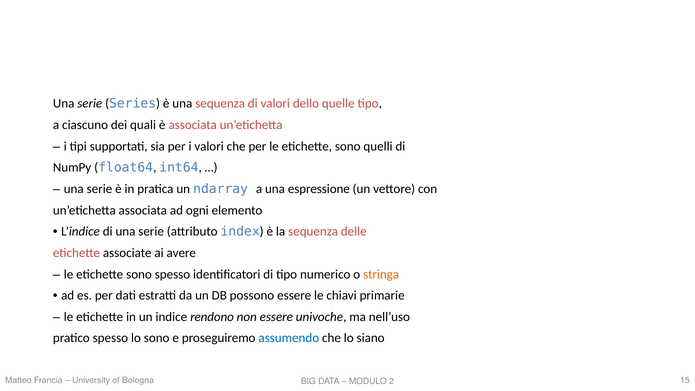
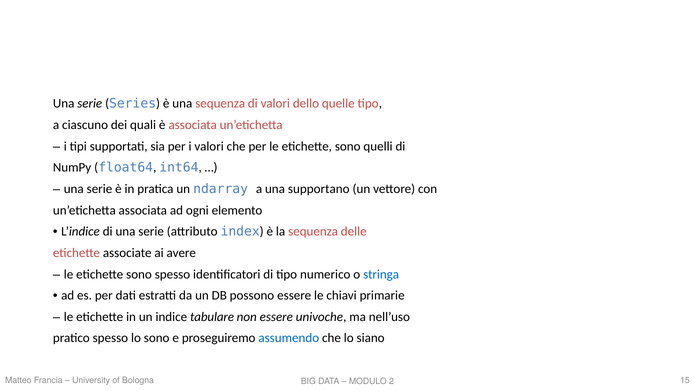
espressione: espressione -> supportano (319, 189)
stringa colour: orange -> blue (381, 274)
rendono: rendono -> tabulare (212, 317)
